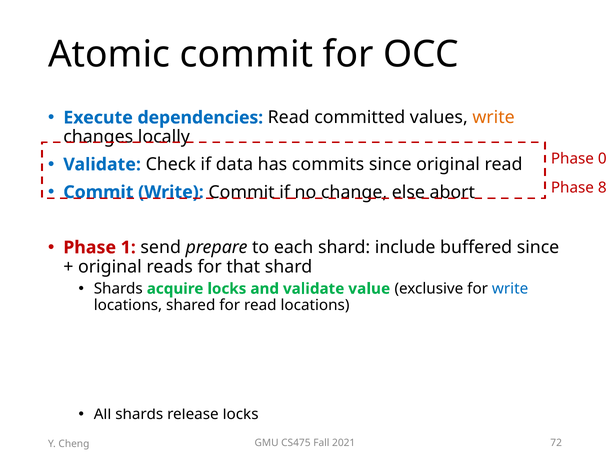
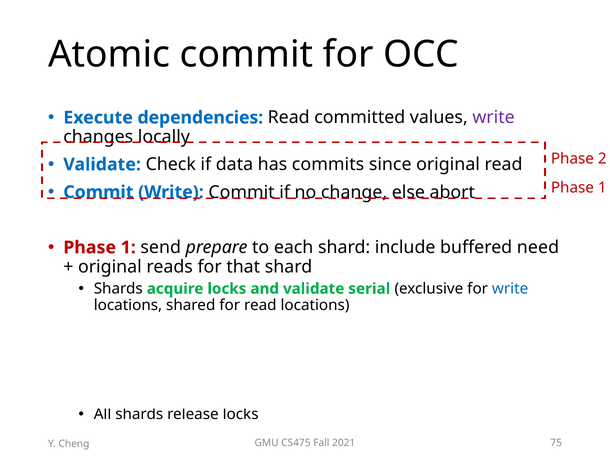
write colour: orange -> purple (494, 118)
0: 0 -> 2 (602, 159)
8: 8 -> 1 (602, 188)
buffered since: since -> need (538, 248)
value: value -> serial (369, 289)
72: 72 -> 75 (556, 443)
